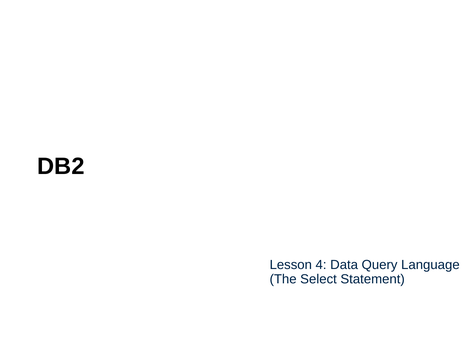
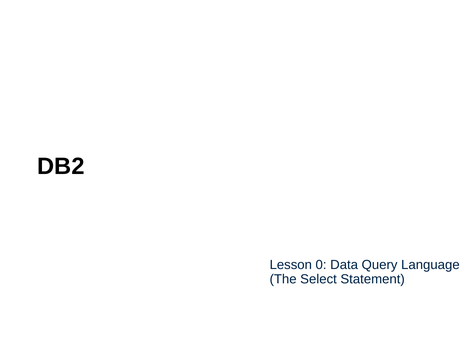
4: 4 -> 0 (321, 265)
